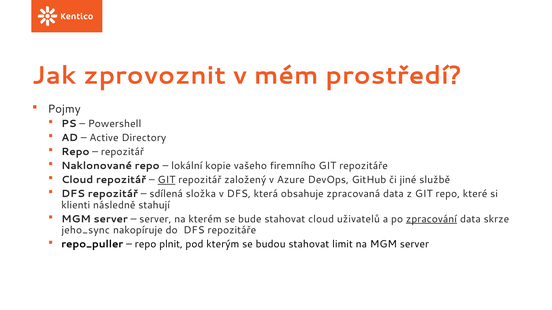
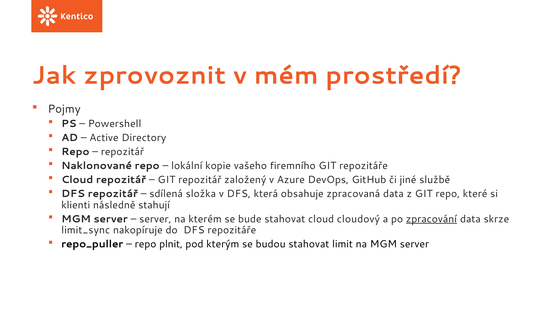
GIT underline: present -> none (166, 180)
uživatelů: uživatelů -> cloudový (358, 219)
jeho_sync: jeho_sync -> limit_sync (86, 231)
